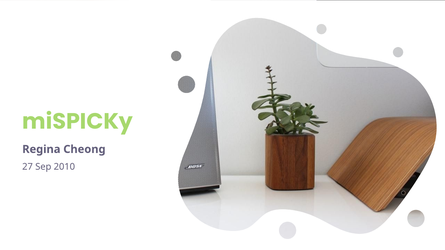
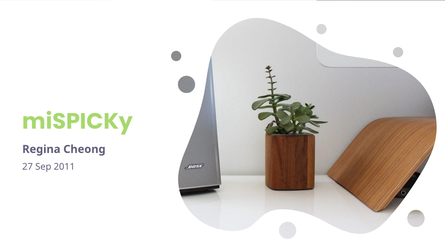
2010: 2010 -> 2011 (64, 167)
